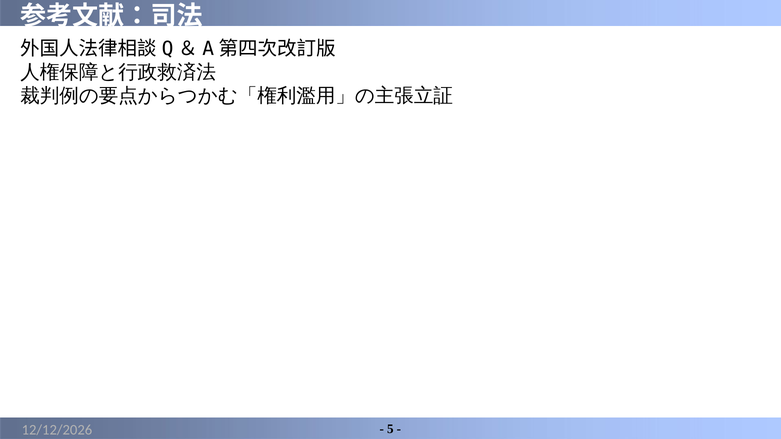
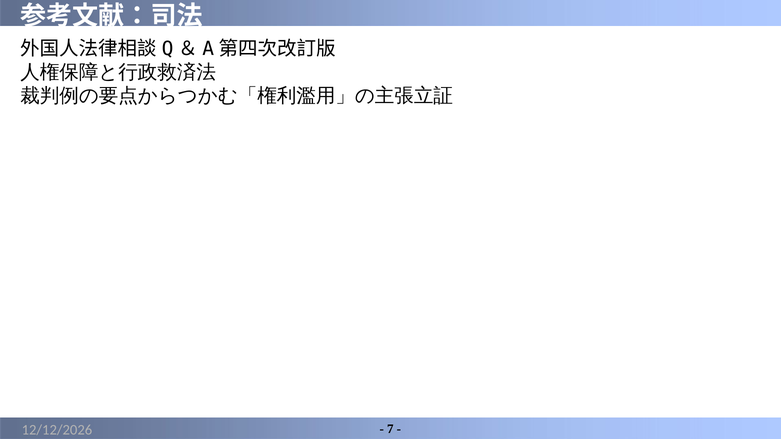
5: 5 -> 7 (390, 429)
